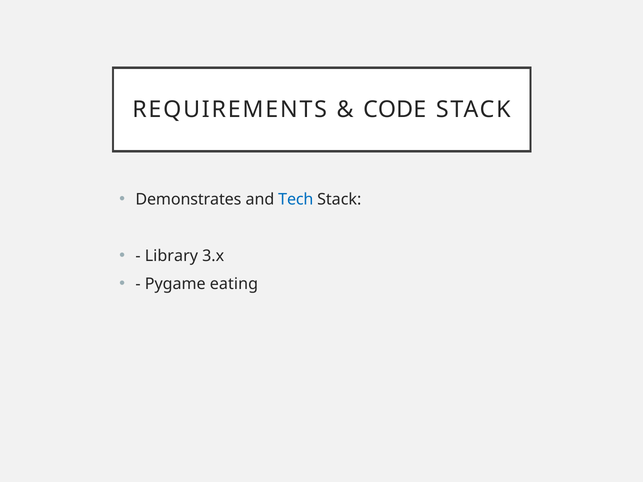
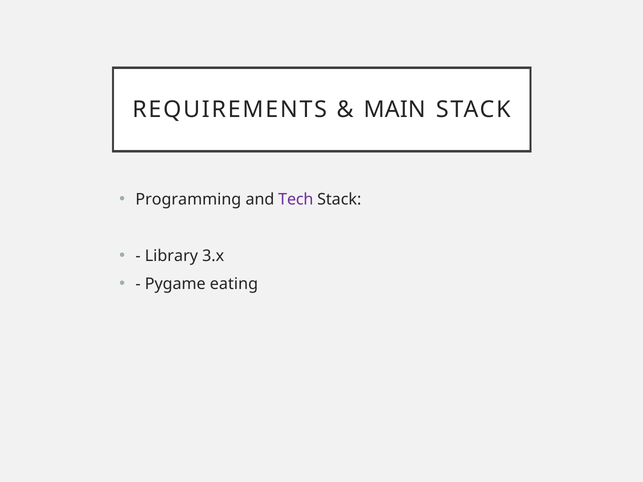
CODE: CODE -> MAIN (395, 109)
Demonstrates: Demonstrates -> Programming (188, 199)
Tech colour: blue -> purple (296, 199)
